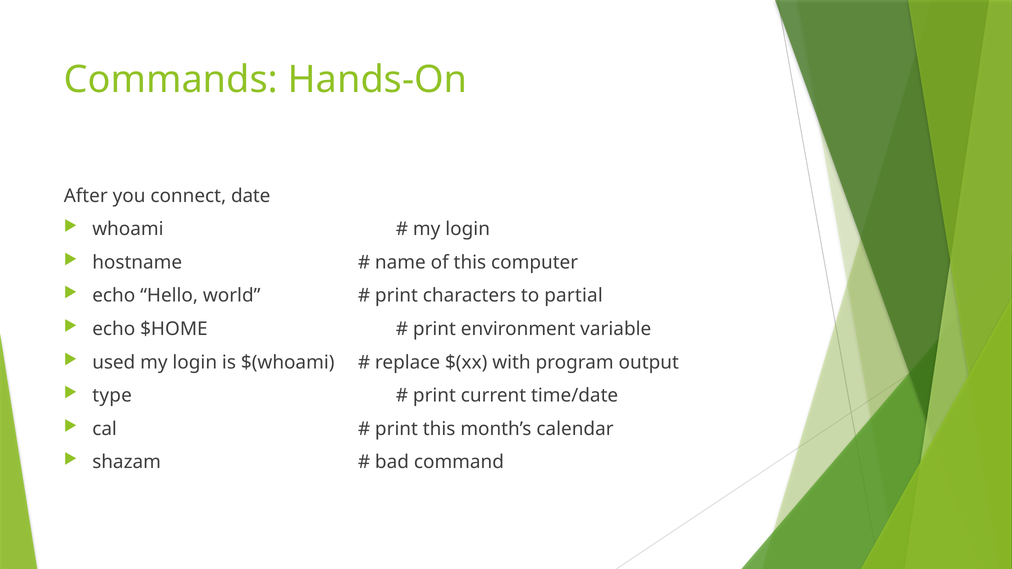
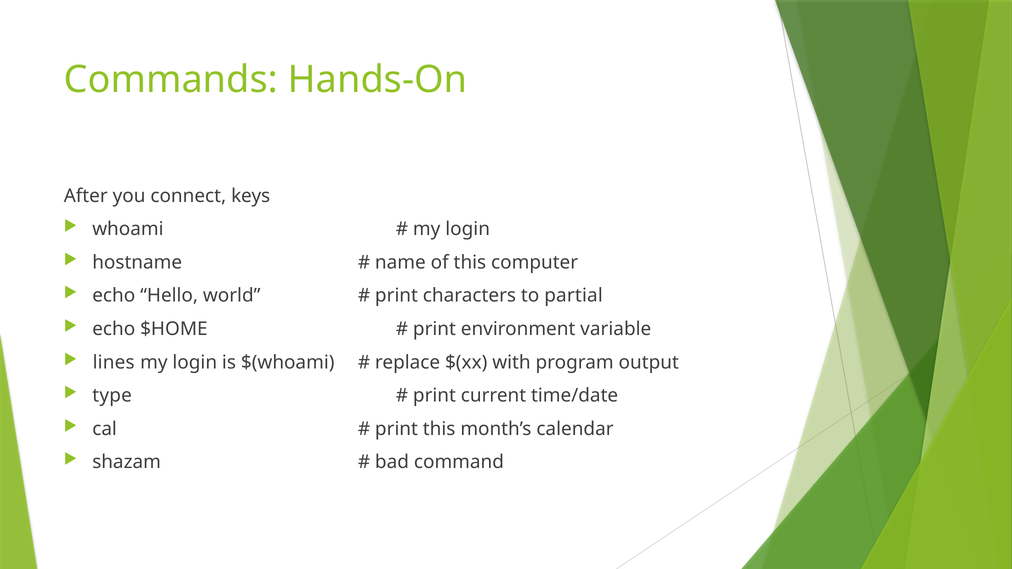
date: date -> keys (251, 196)
used: used -> lines (114, 362)
